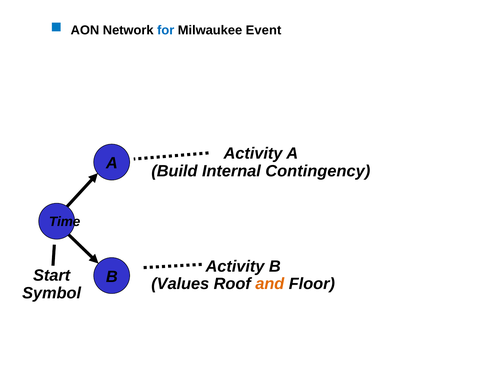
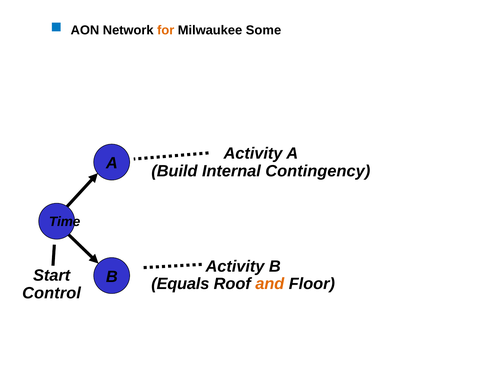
for colour: blue -> orange (166, 30)
Event: Event -> Some (264, 30)
Values: Values -> Equals (180, 284)
Symbol: Symbol -> Control (52, 293)
